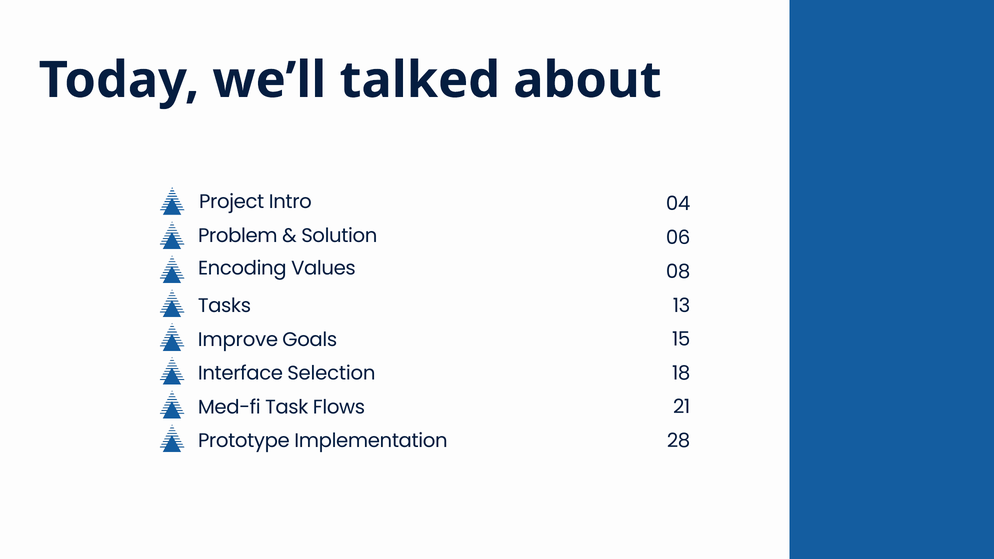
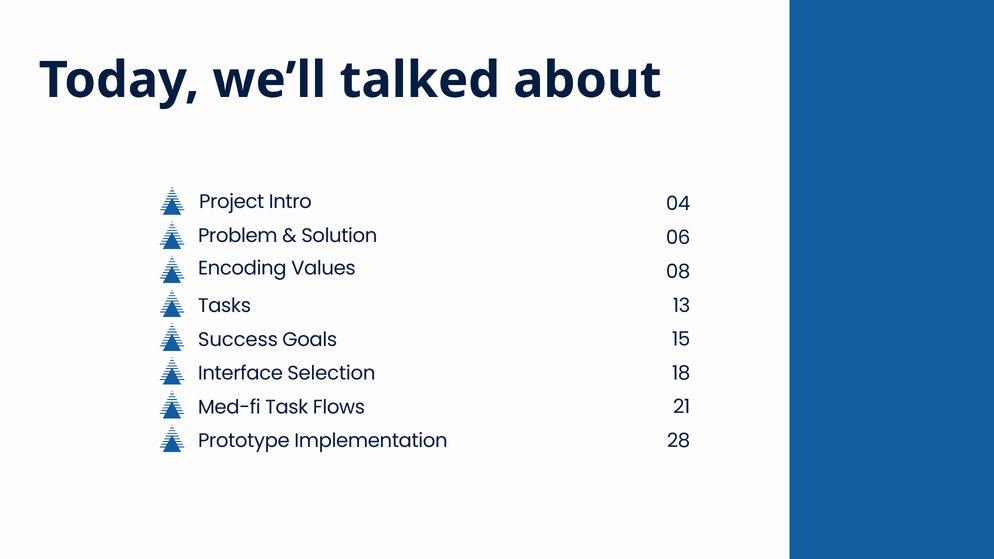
Improve: Improve -> Success (238, 340)
